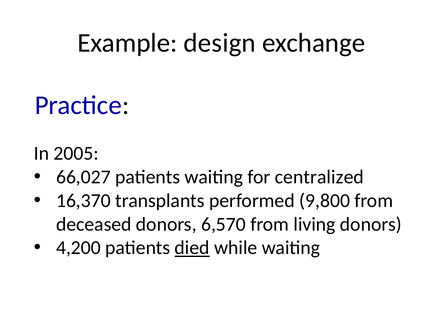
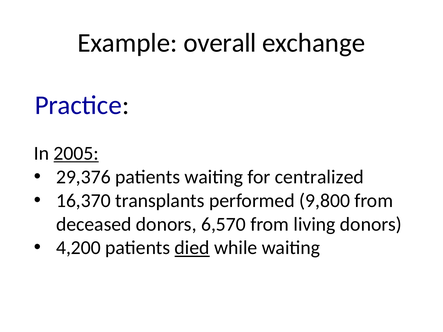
design: design -> overall (220, 43)
2005 underline: none -> present (76, 153)
66,027: 66,027 -> 29,376 (83, 177)
